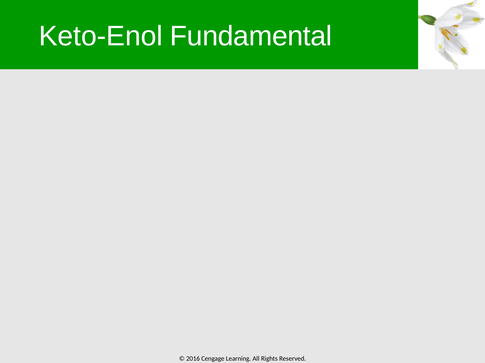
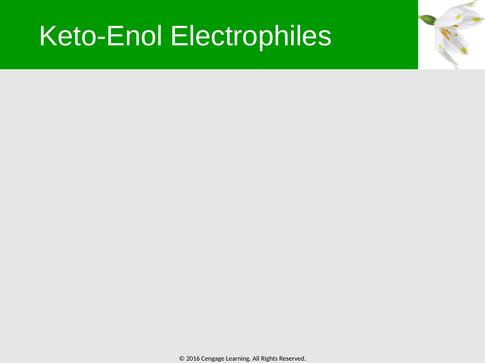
Fundamental: Fundamental -> Electrophiles (251, 36)
